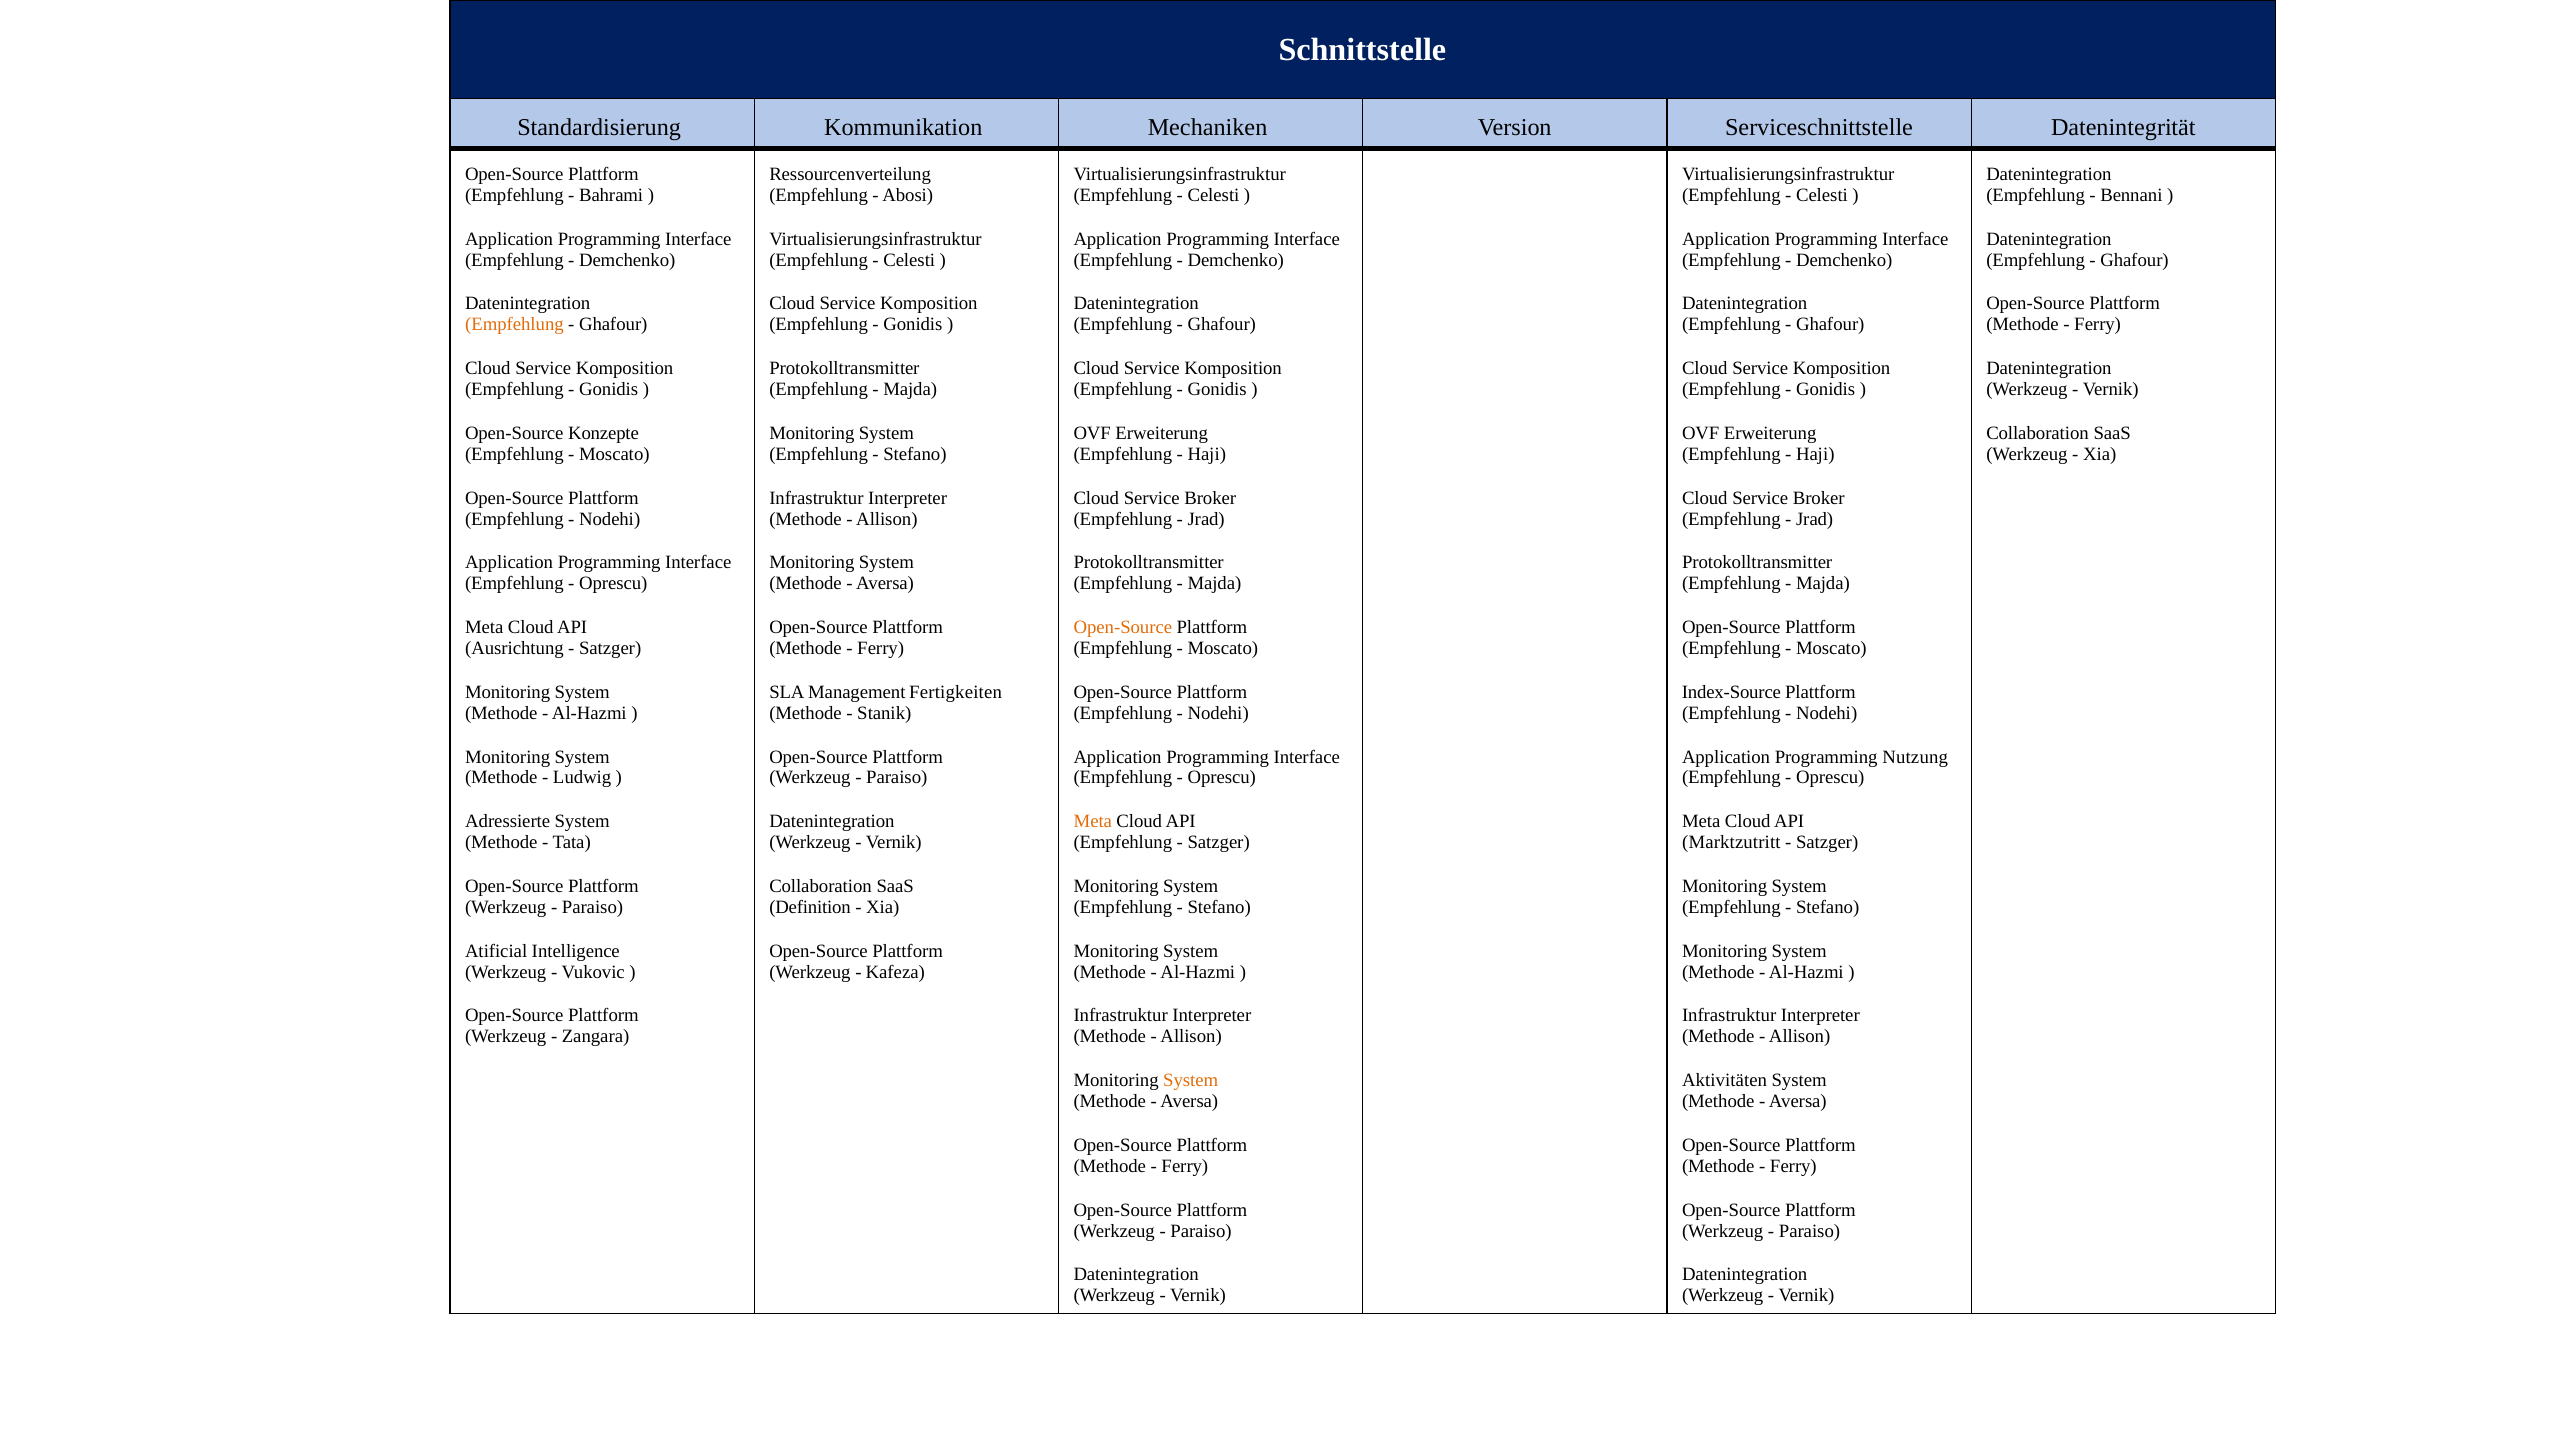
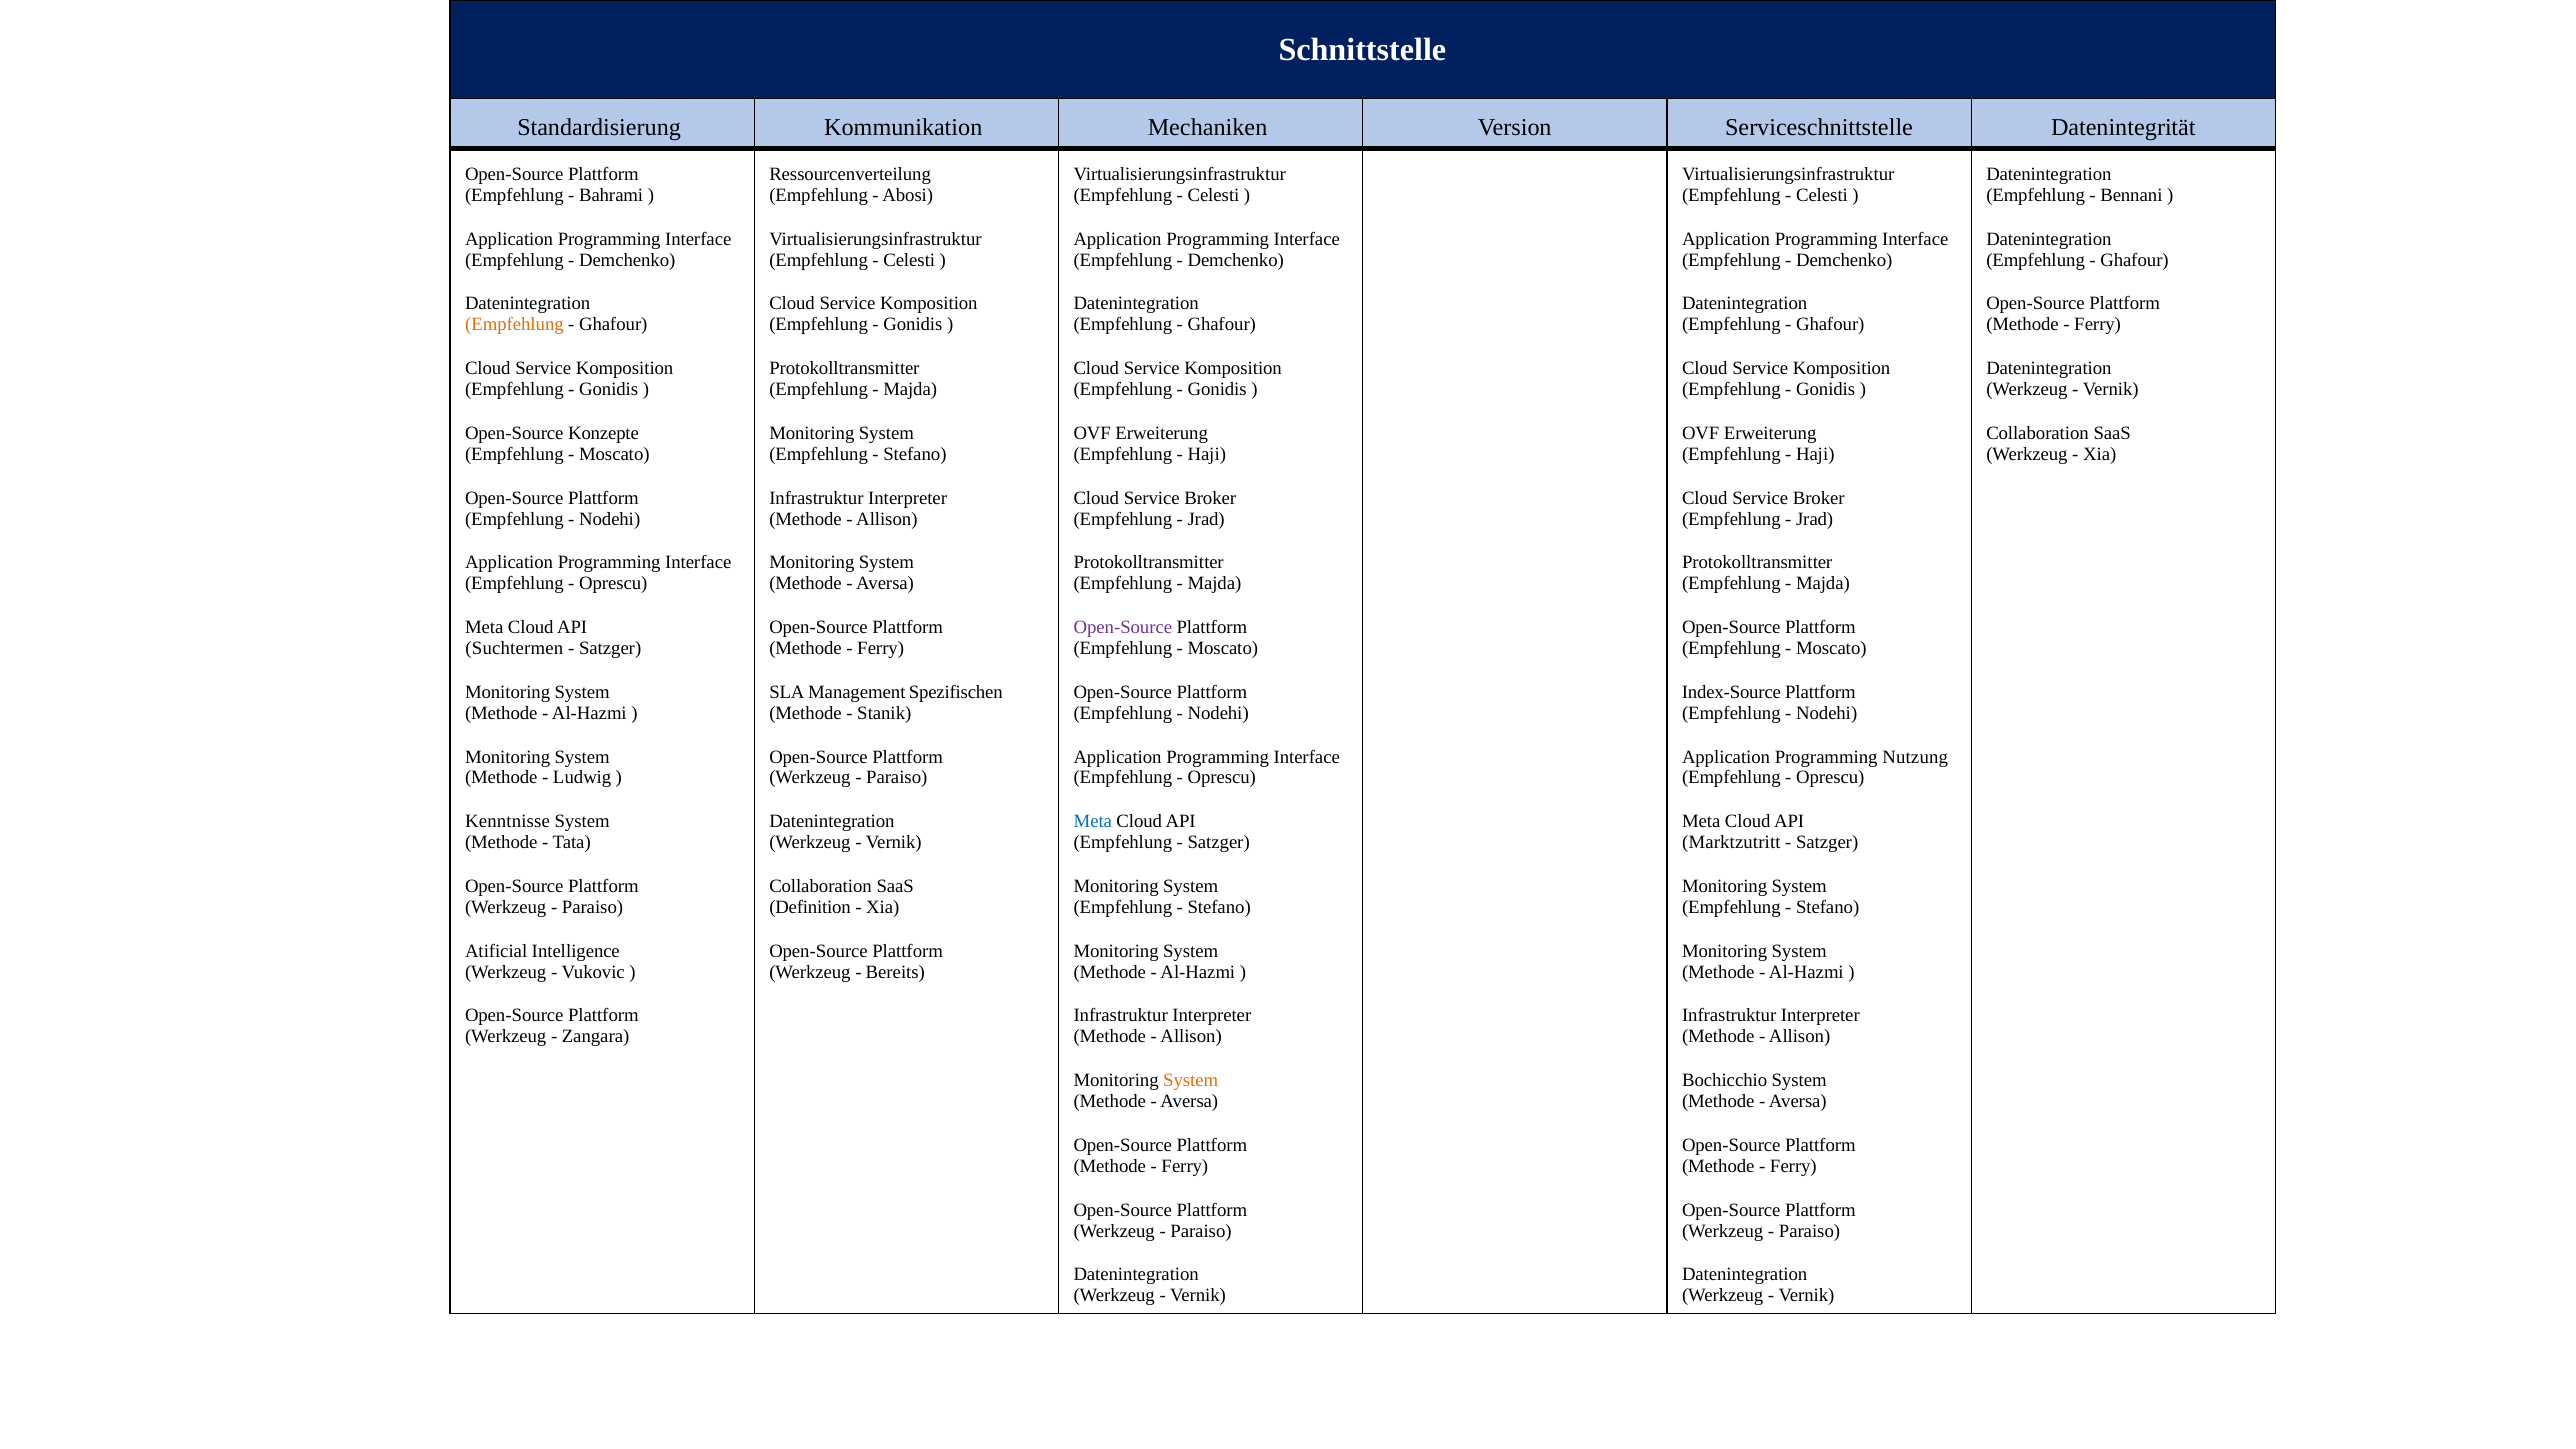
Open-Source colour: orange -> purple (1123, 627)
Ausrichtung: Ausrichtung -> Suchtermen (514, 648)
Fertigkeiten: Fertigkeiten -> Spezifischen (956, 692)
Adressierte: Adressierte -> Kenntnisse (508, 822)
Meta colour: orange -> blue (1093, 822)
Kafeza: Kafeza -> Bereits (895, 972)
Aktivitäten: Aktivitäten -> Bochicchio (1725, 1081)
